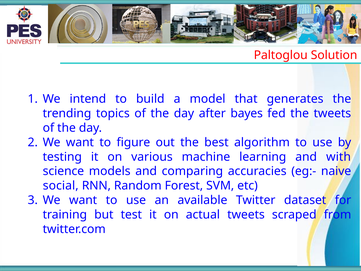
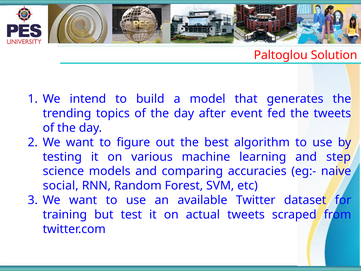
bayes: bayes -> event (247, 113)
with: with -> step (339, 157)
